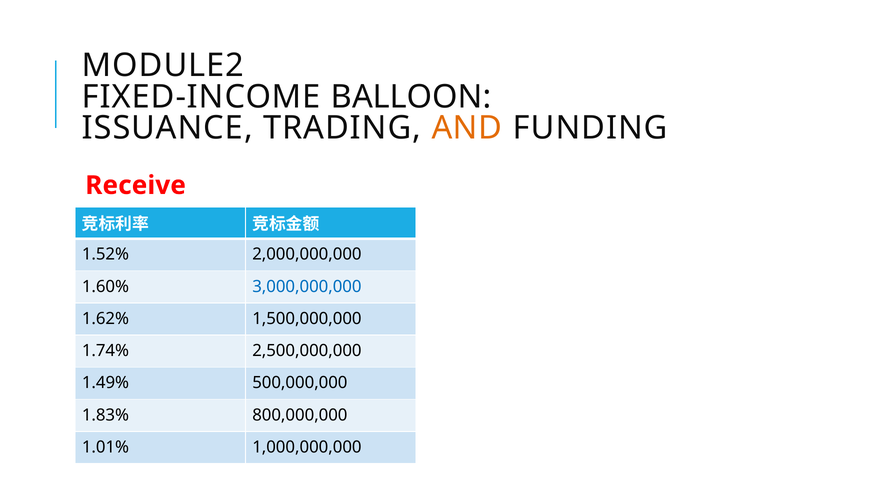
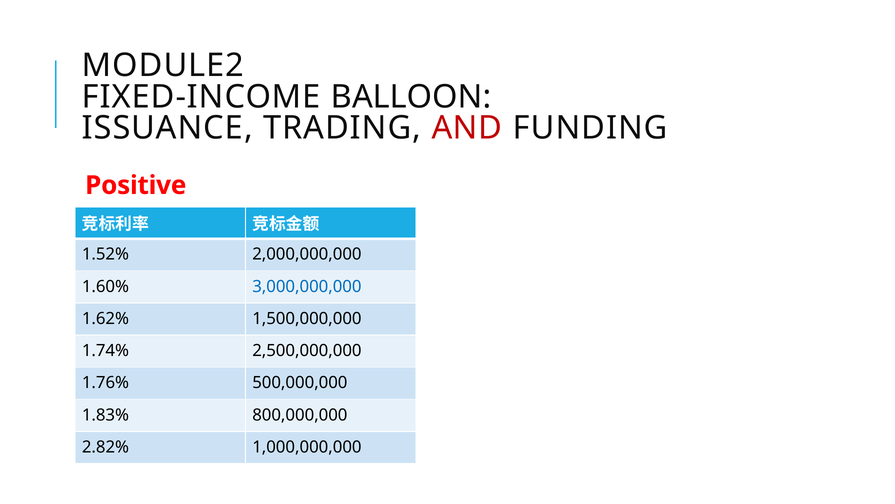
AND colour: orange -> red (467, 128)
Receive: Receive -> Positive (136, 185)
1.49%: 1.49% -> 1.76% (105, 382)
1.01%: 1.01% -> 2.82% (105, 447)
